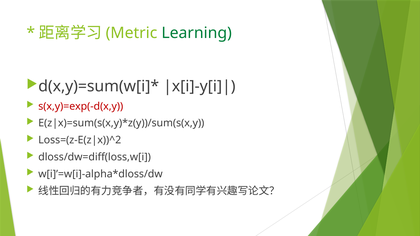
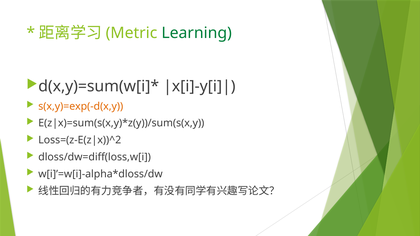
s(x,y)=exp(-d(x,y colour: red -> orange (81, 106)
